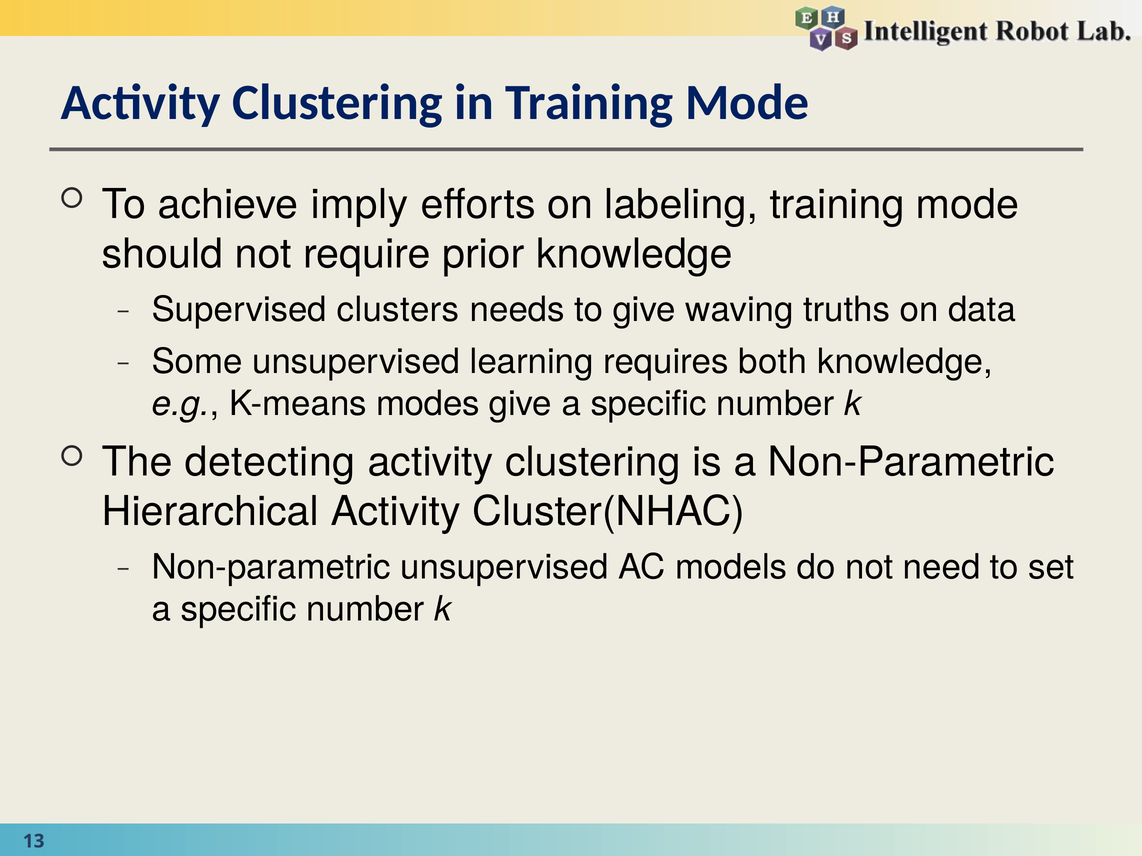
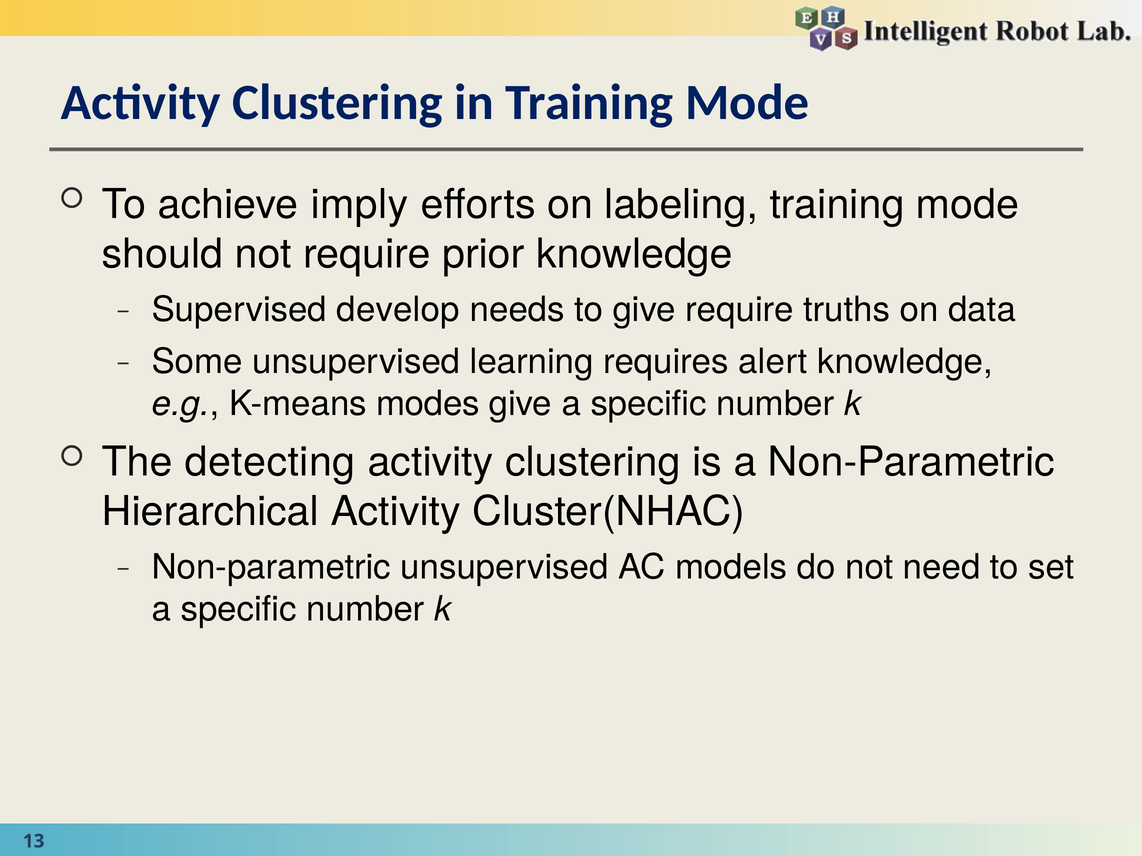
clusters: clusters -> develop (398, 310)
give waving: waving -> require (740, 310)
both: both -> alert (773, 362)
